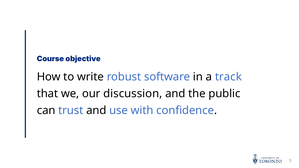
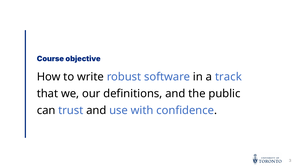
discussion: discussion -> definitions (133, 94)
